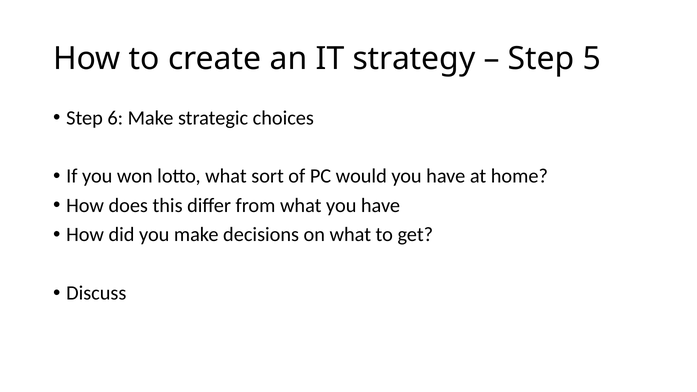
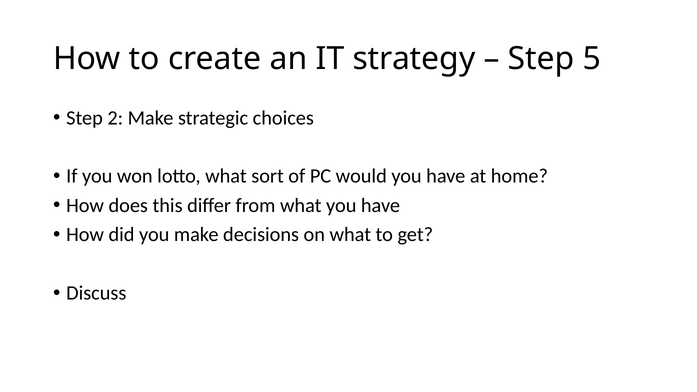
6: 6 -> 2 (115, 118)
